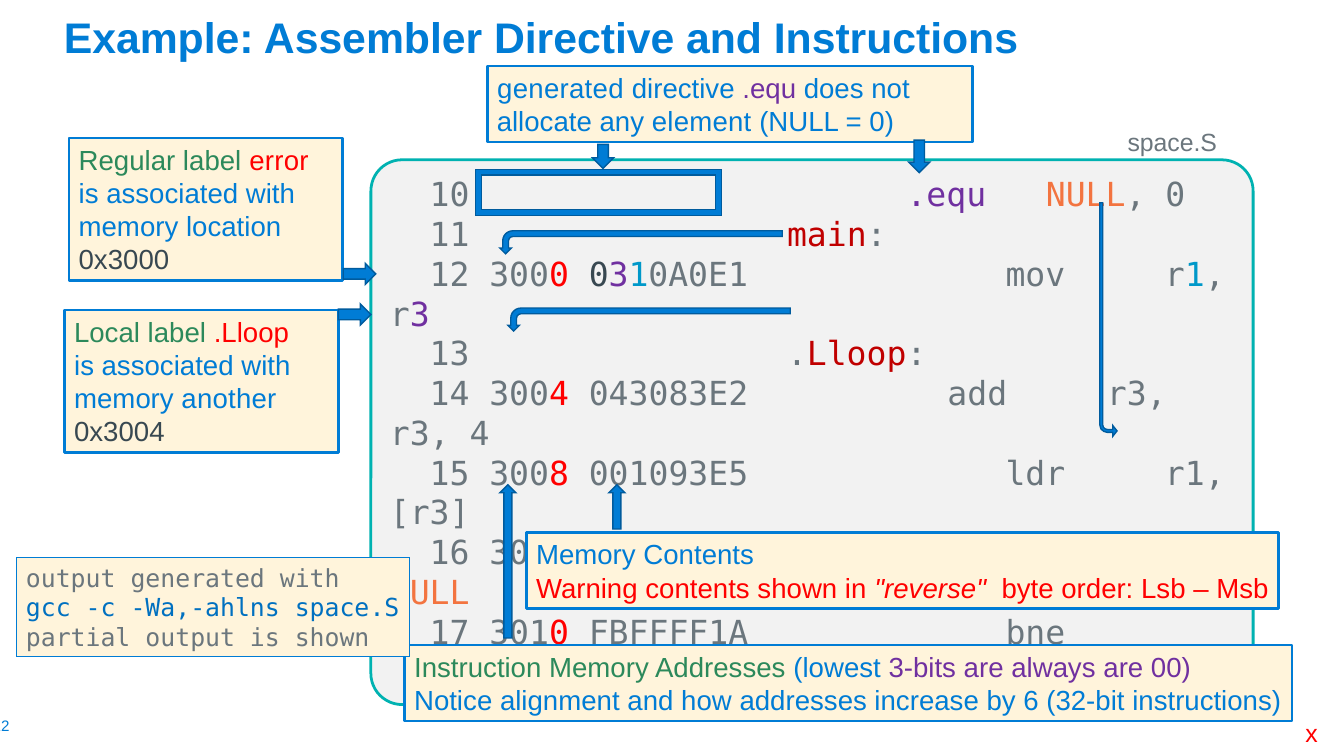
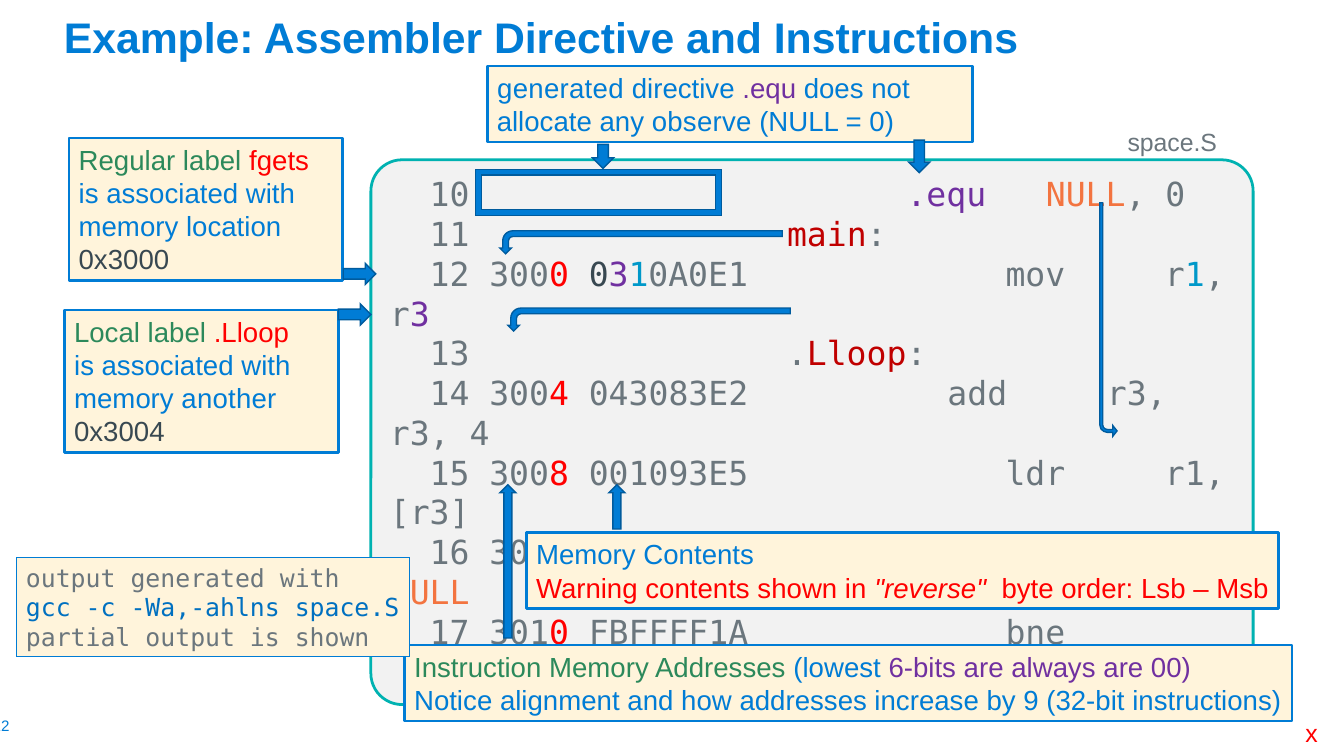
element: element -> observe (702, 123)
error: error -> fgets (279, 161)
3-bits: 3-bits -> 6-bits (922, 668)
6: 6 -> 9 (1031, 701)
